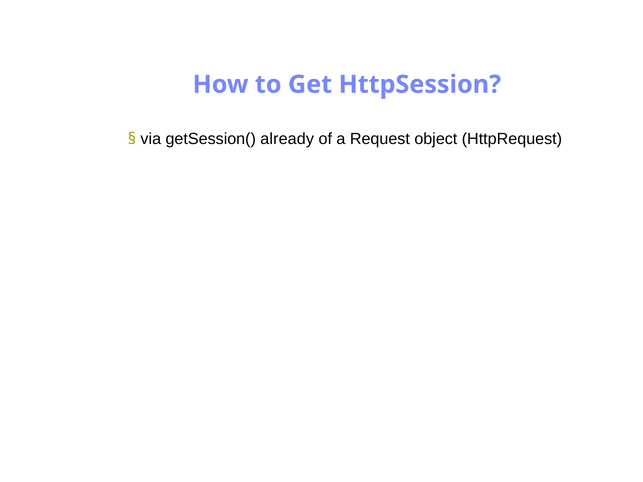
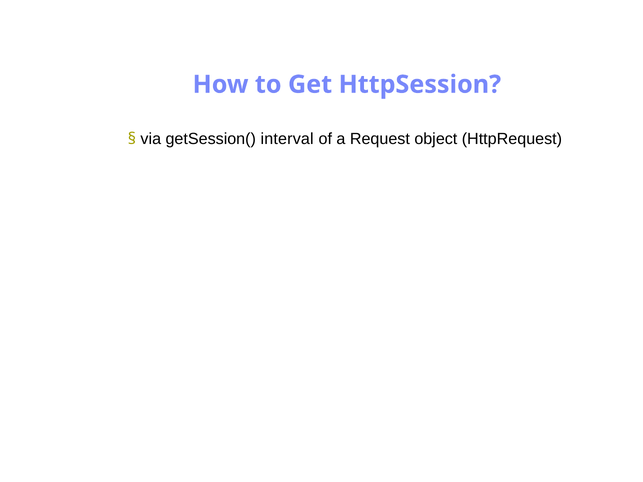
already: already -> interval (287, 139)
